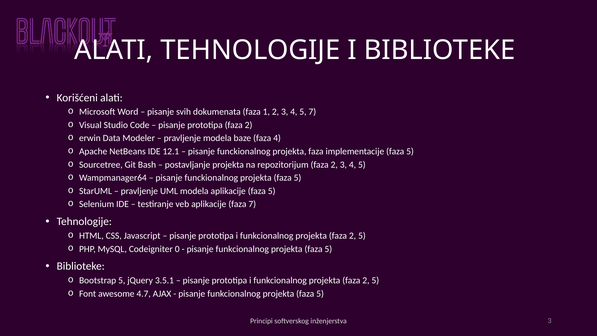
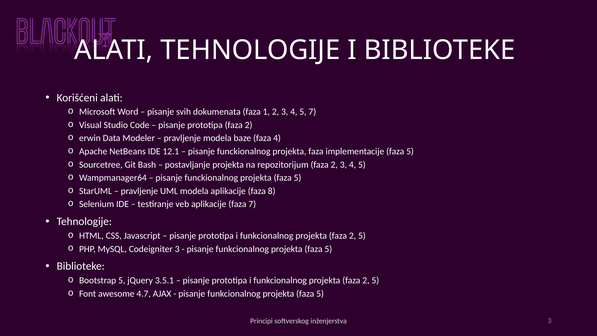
aplikacije faza 5: 5 -> 8 (272, 191)
Codeigniter 0: 0 -> 3 (177, 249)
